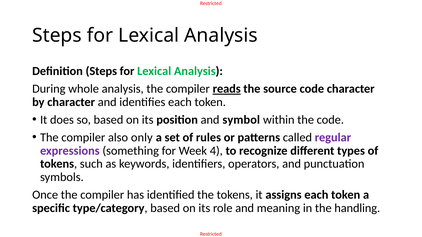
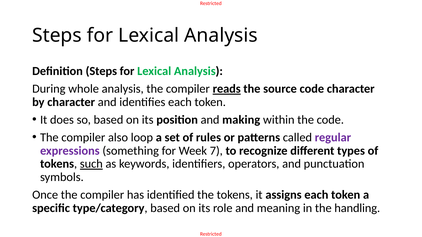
symbol: symbol -> making (241, 120)
only: only -> loop (142, 138)
4: 4 -> 7 (216, 151)
such underline: none -> present (91, 164)
